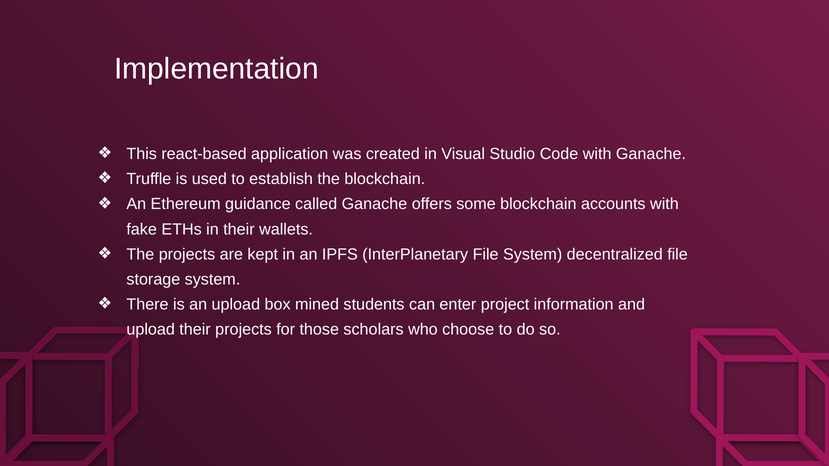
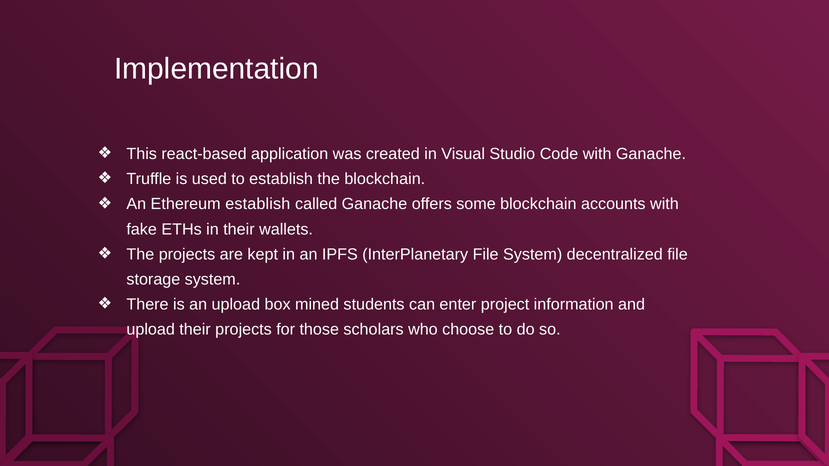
Ethereum guidance: guidance -> establish (258, 204)
